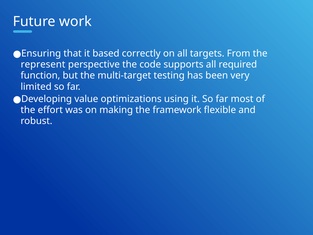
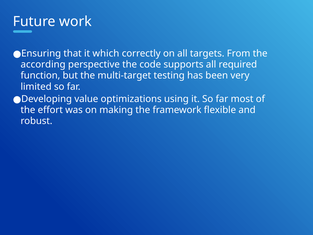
based: based -> which (106, 53)
represent: represent -> according (43, 64)
